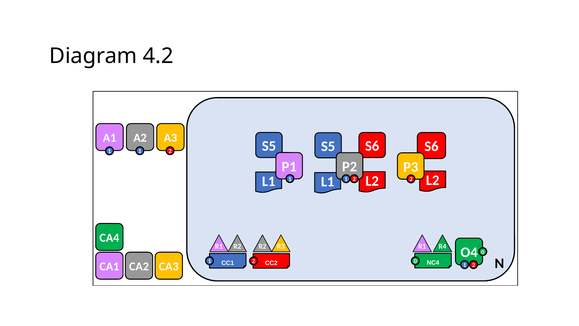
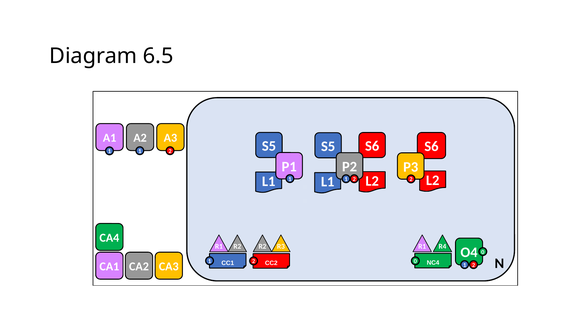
4.2: 4.2 -> 6.5 (158, 56)
